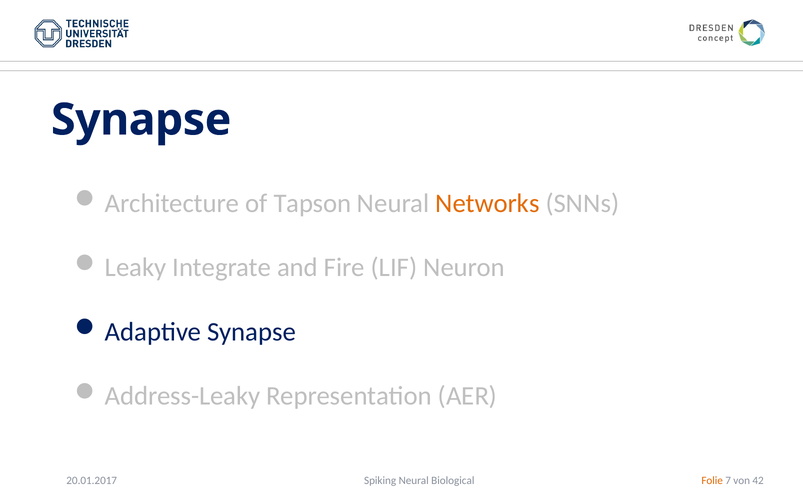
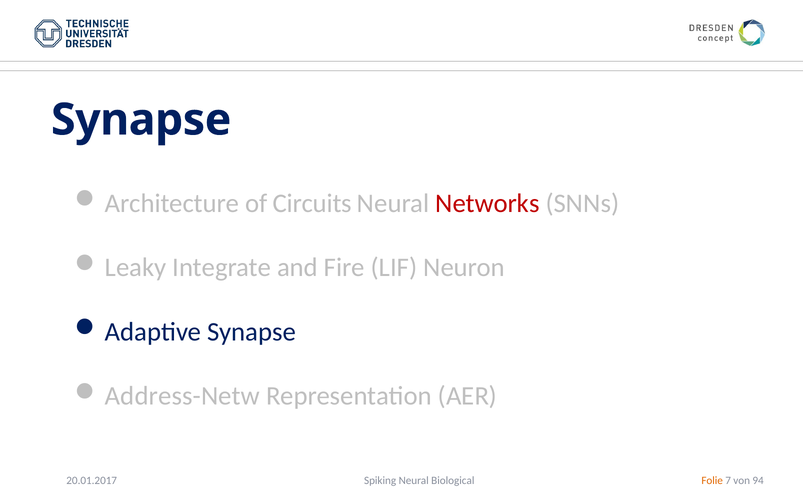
Tapson: Tapson -> Circuits (312, 203)
Networks colour: orange -> red (487, 203)
Address-Leaky: Address-Leaky -> Address-Netw (182, 396)
42: 42 -> 94 (758, 480)
